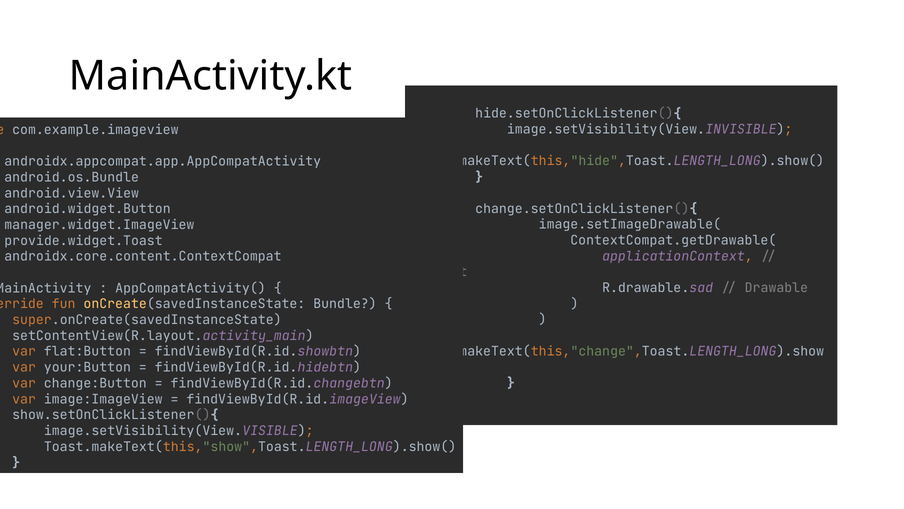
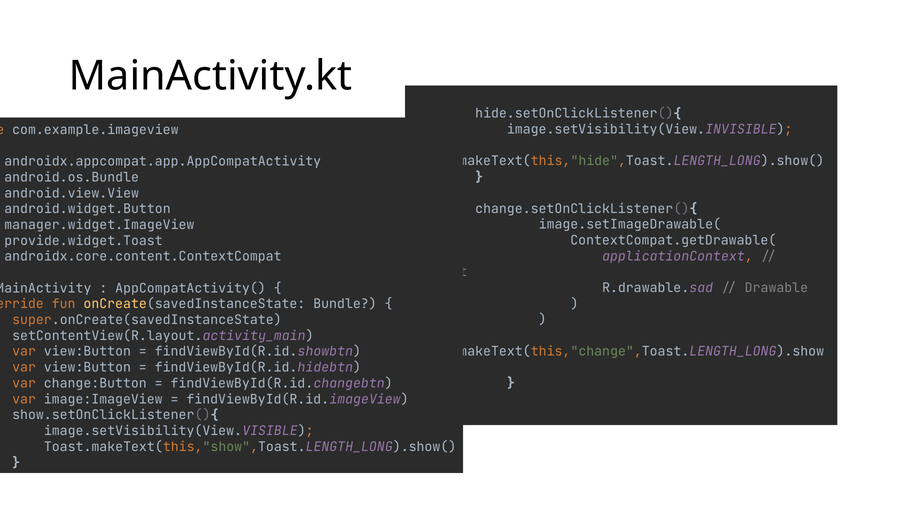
flat:Button: flat:Button -> view:Button (87, 351)
your:Button: your:Button -> view:Button (87, 367)
